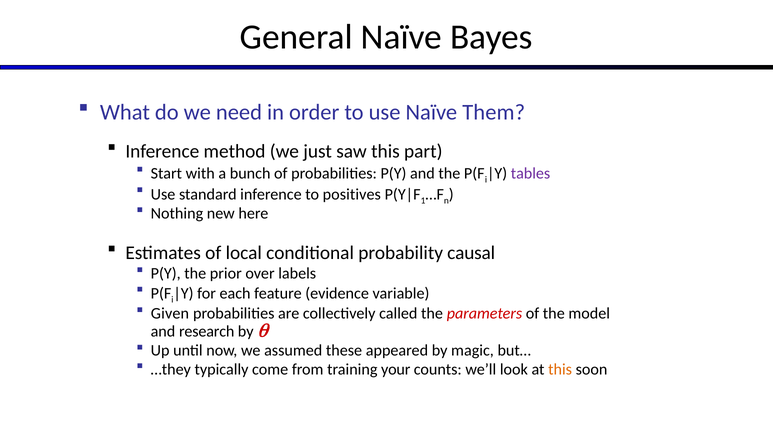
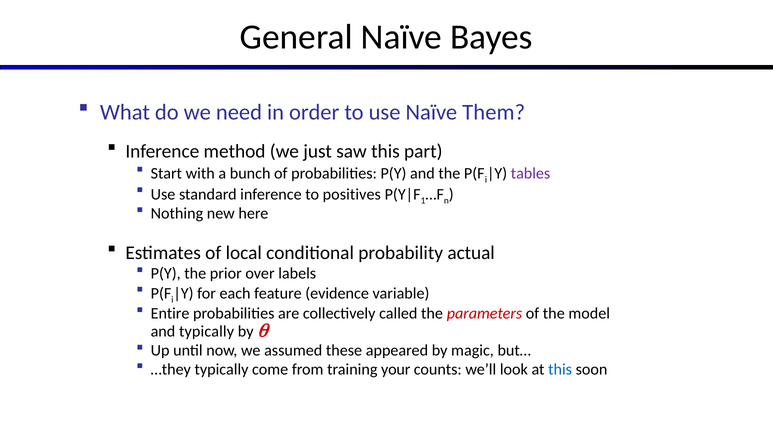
causal: causal -> actual (471, 253)
Given: Given -> Entire (170, 313)
and research: research -> typically (207, 331)
this colour: orange -> blue (560, 369)
